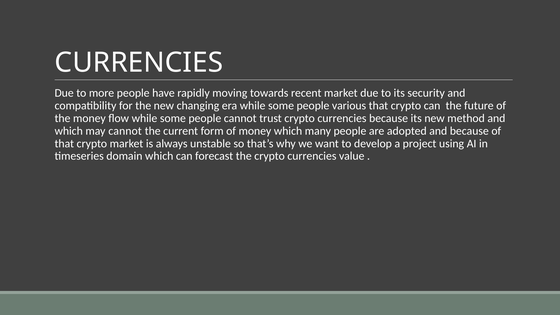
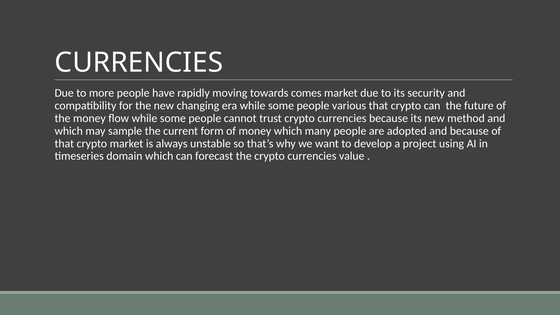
recent: recent -> comes (306, 93)
may cannot: cannot -> sample (125, 131)
